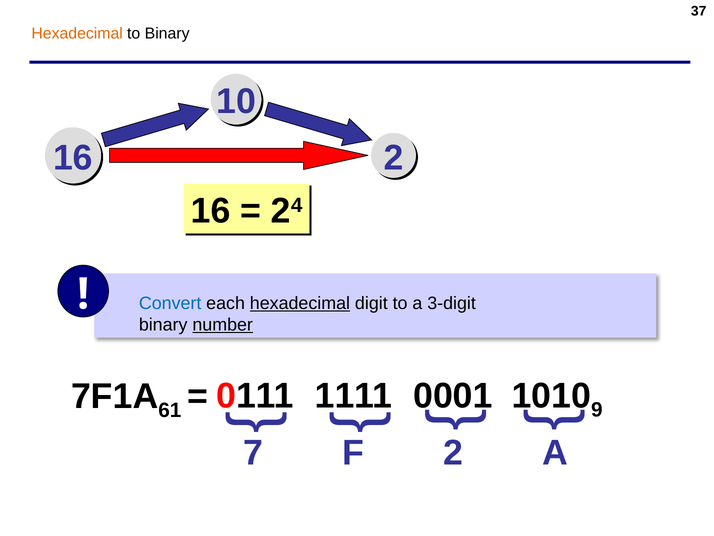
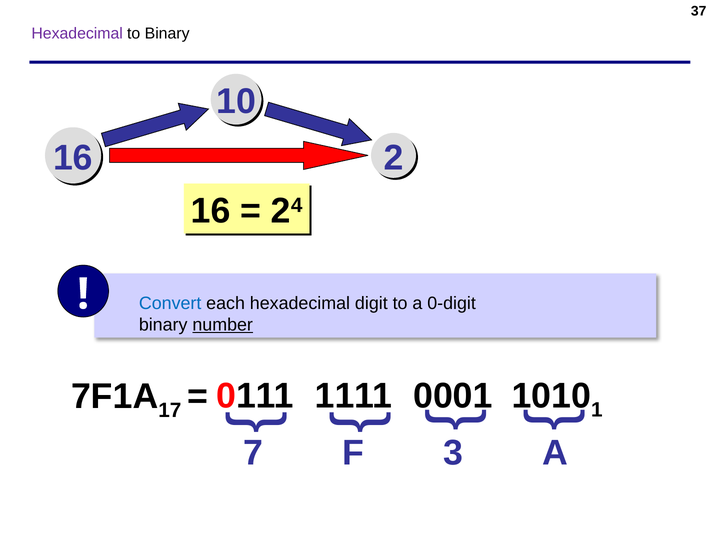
Hexadecimal colour: orange -> purple (77, 34)
hexadecimal underline: present -> none (300, 303)
3-digit: 3-digit -> 0-digit (452, 303)
9: 9 -> 1 (597, 410)
61: 61 -> 17 (170, 410)
F 2: 2 -> 3 (453, 453)
